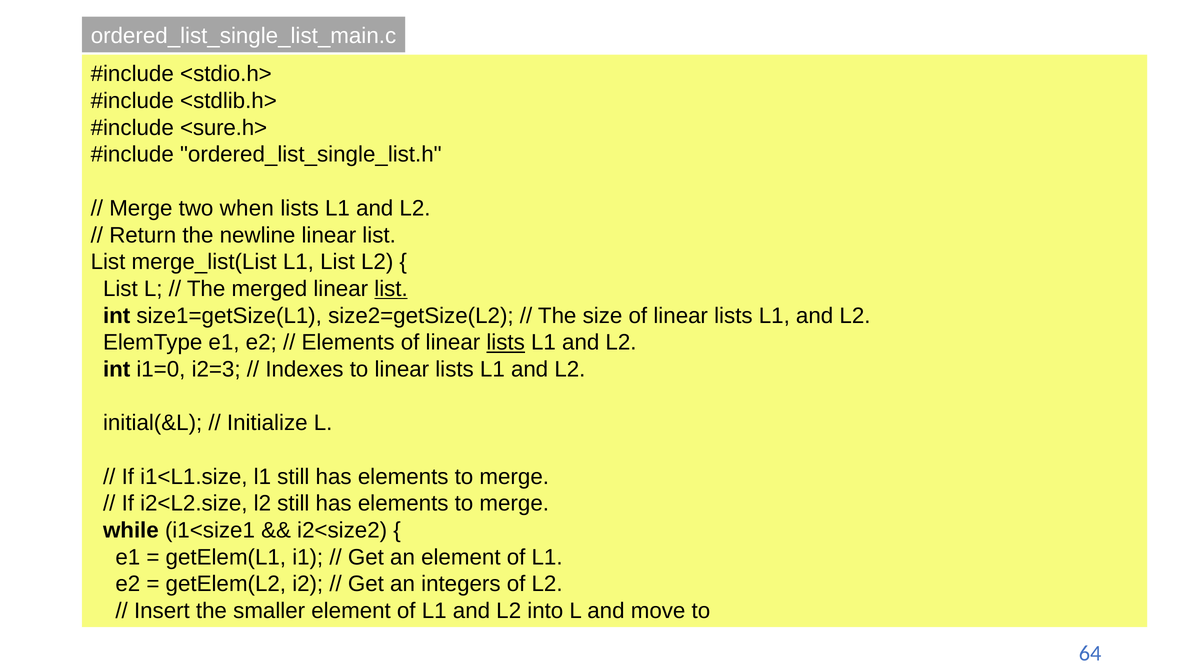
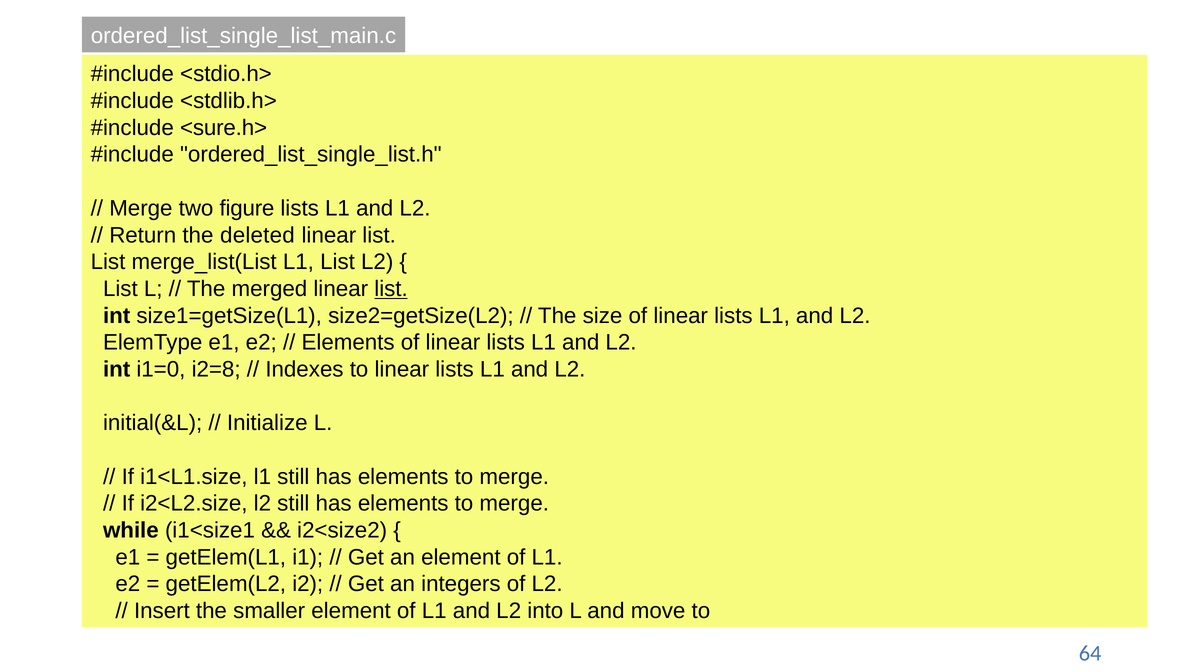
when: when -> figure (247, 208)
newline: newline -> deleted (257, 235)
lists underline: present -> none (506, 342)
i2=3: i2=3 -> i2=8 (216, 369)
